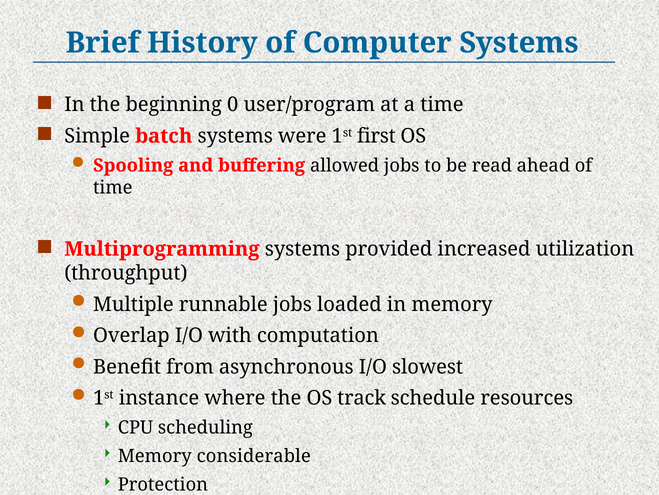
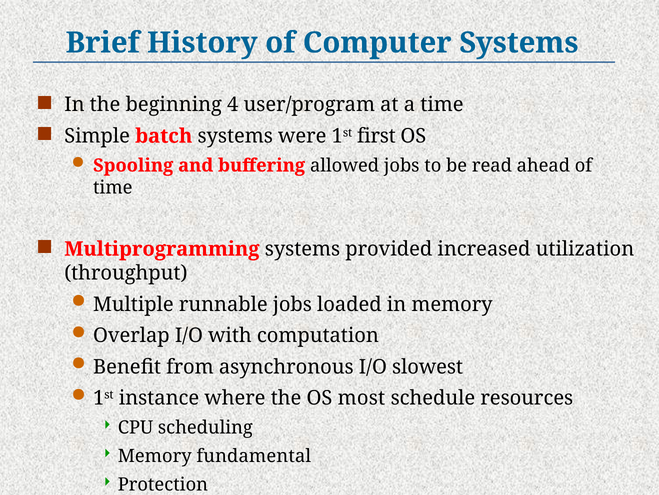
0: 0 -> 4 (233, 105)
track: track -> most (361, 398)
considerable: considerable -> fundamental (254, 455)
